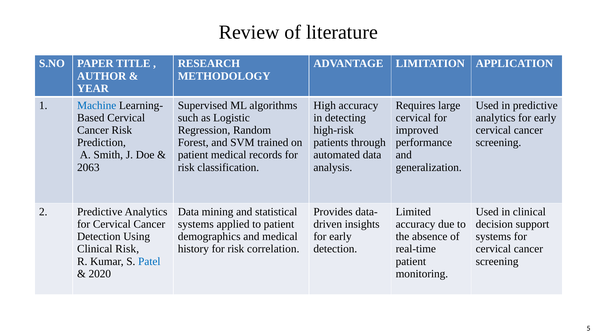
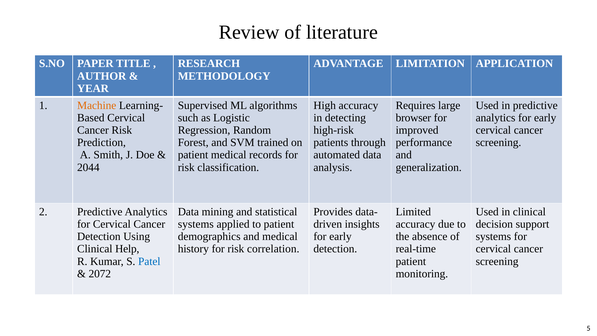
Machine colour: blue -> orange (97, 105)
cervical: cervical -> browser (413, 118)
2063: 2063 -> 2044 (88, 167)
Clinical Risk: Risk -> Help (127, 249)
2020: 2020 -> 2072 (100, 274)
